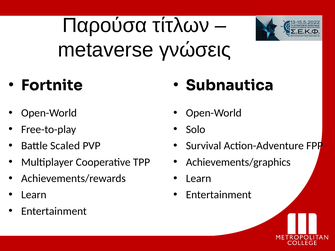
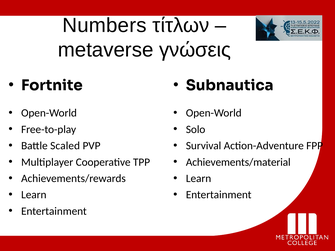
Παρούσα: Παρούσα -> Numbers (104, 25)
Achievements/graphics: Achievements/graphics -> Achievements/material (238, 162)
